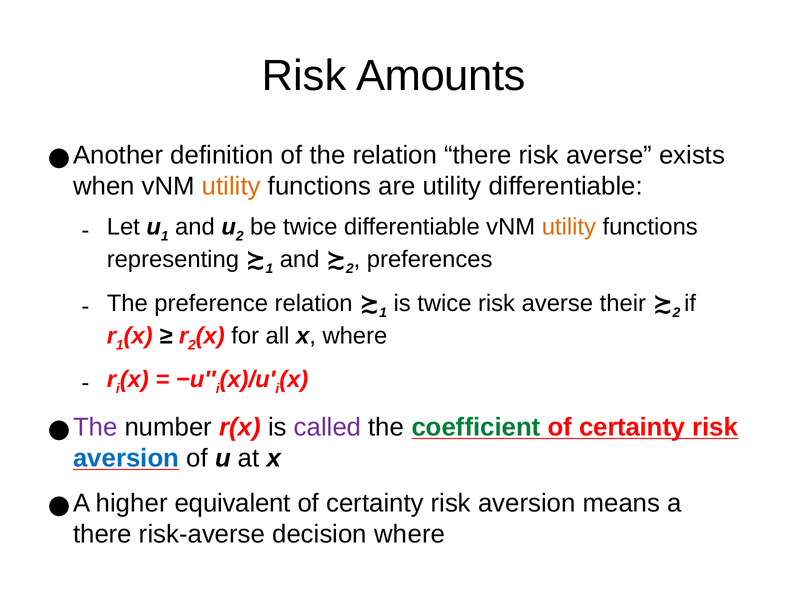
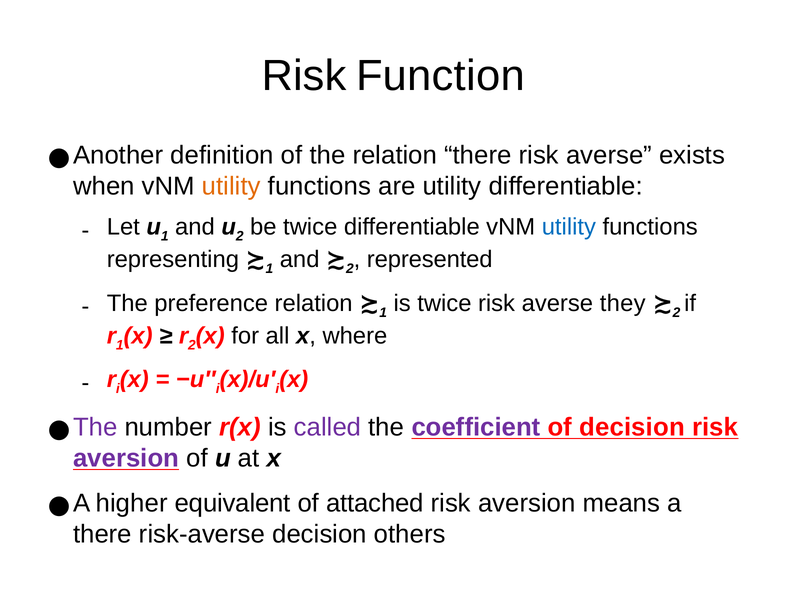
Amounts: Amounts -> Function (440, 76)
utility colour: orange -> blue (569, 227)
preferences: preferences -> represented (430, 260)
their: their -> they (623, 303)
coefficient colour: green -> purple (476, 427)
certainty: certainty -> decision (632, 427)
aversion colour: blue -> purple (126, 458)
certainty: certainty -> attached (375, 503)
decision where: where -> others (410, 534)
